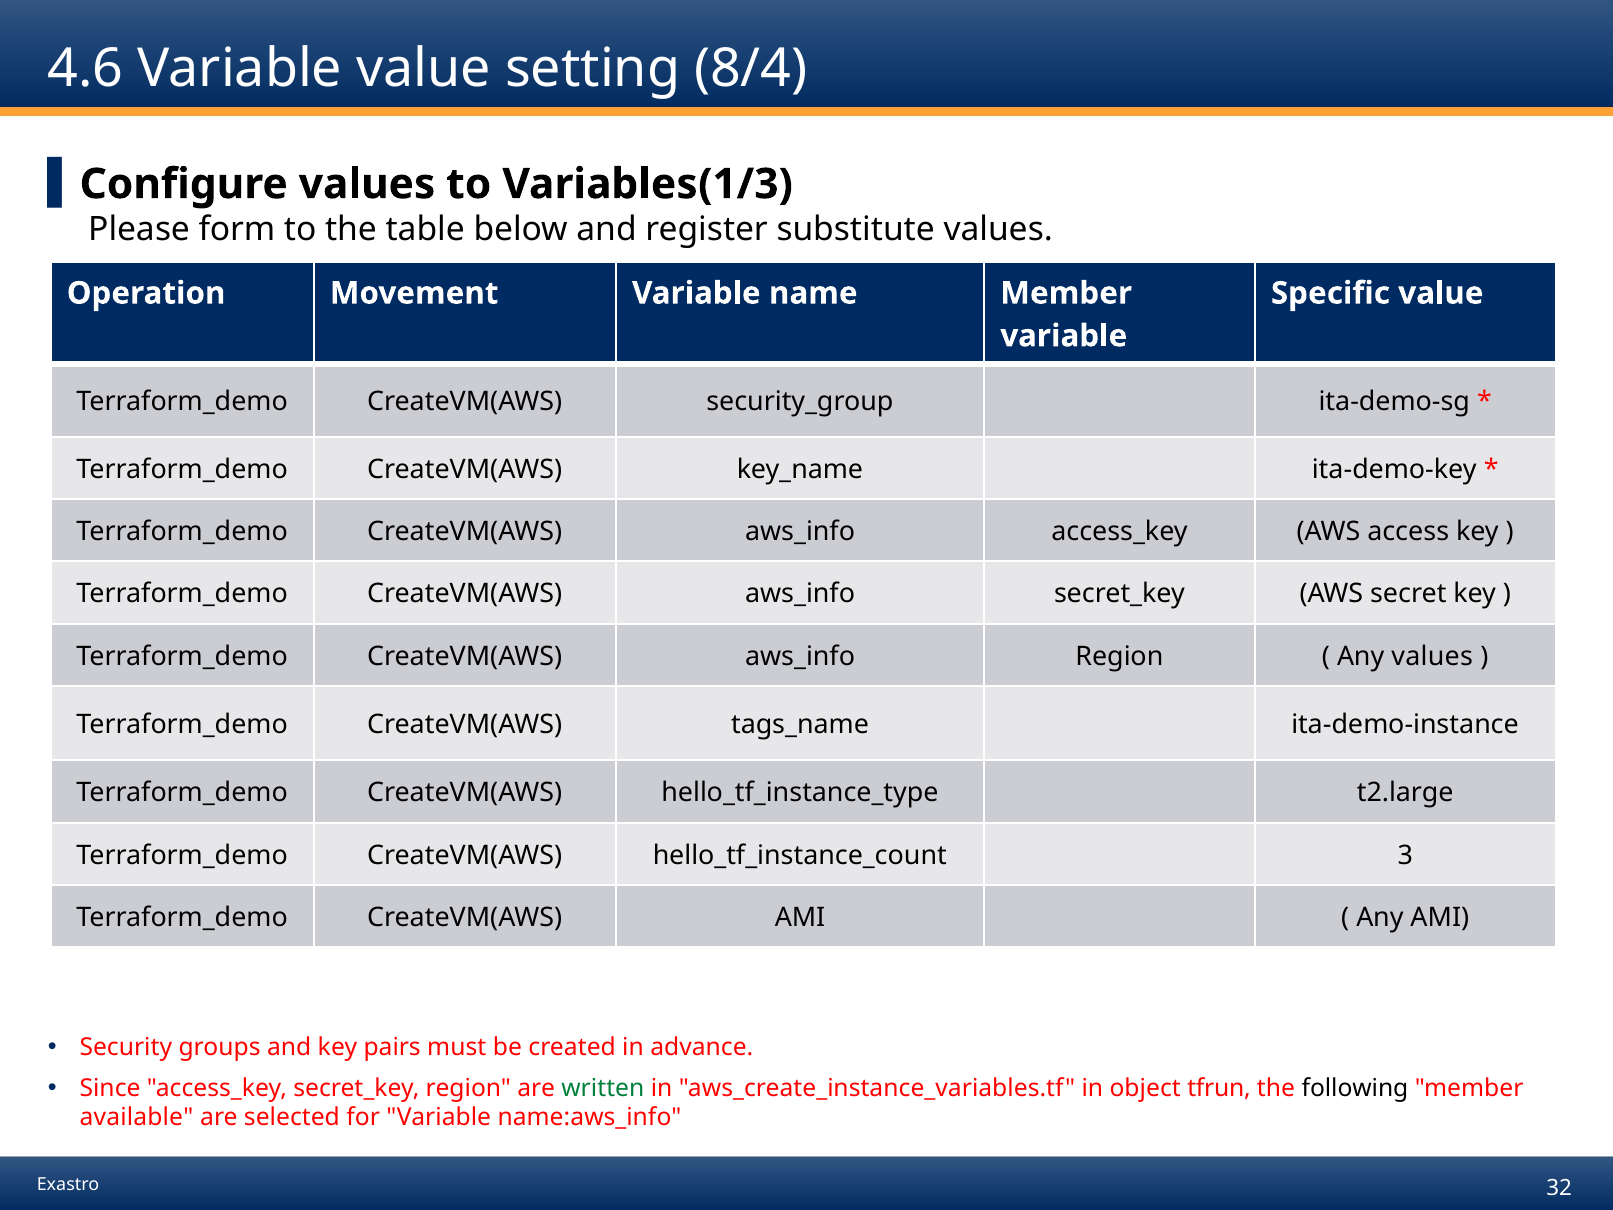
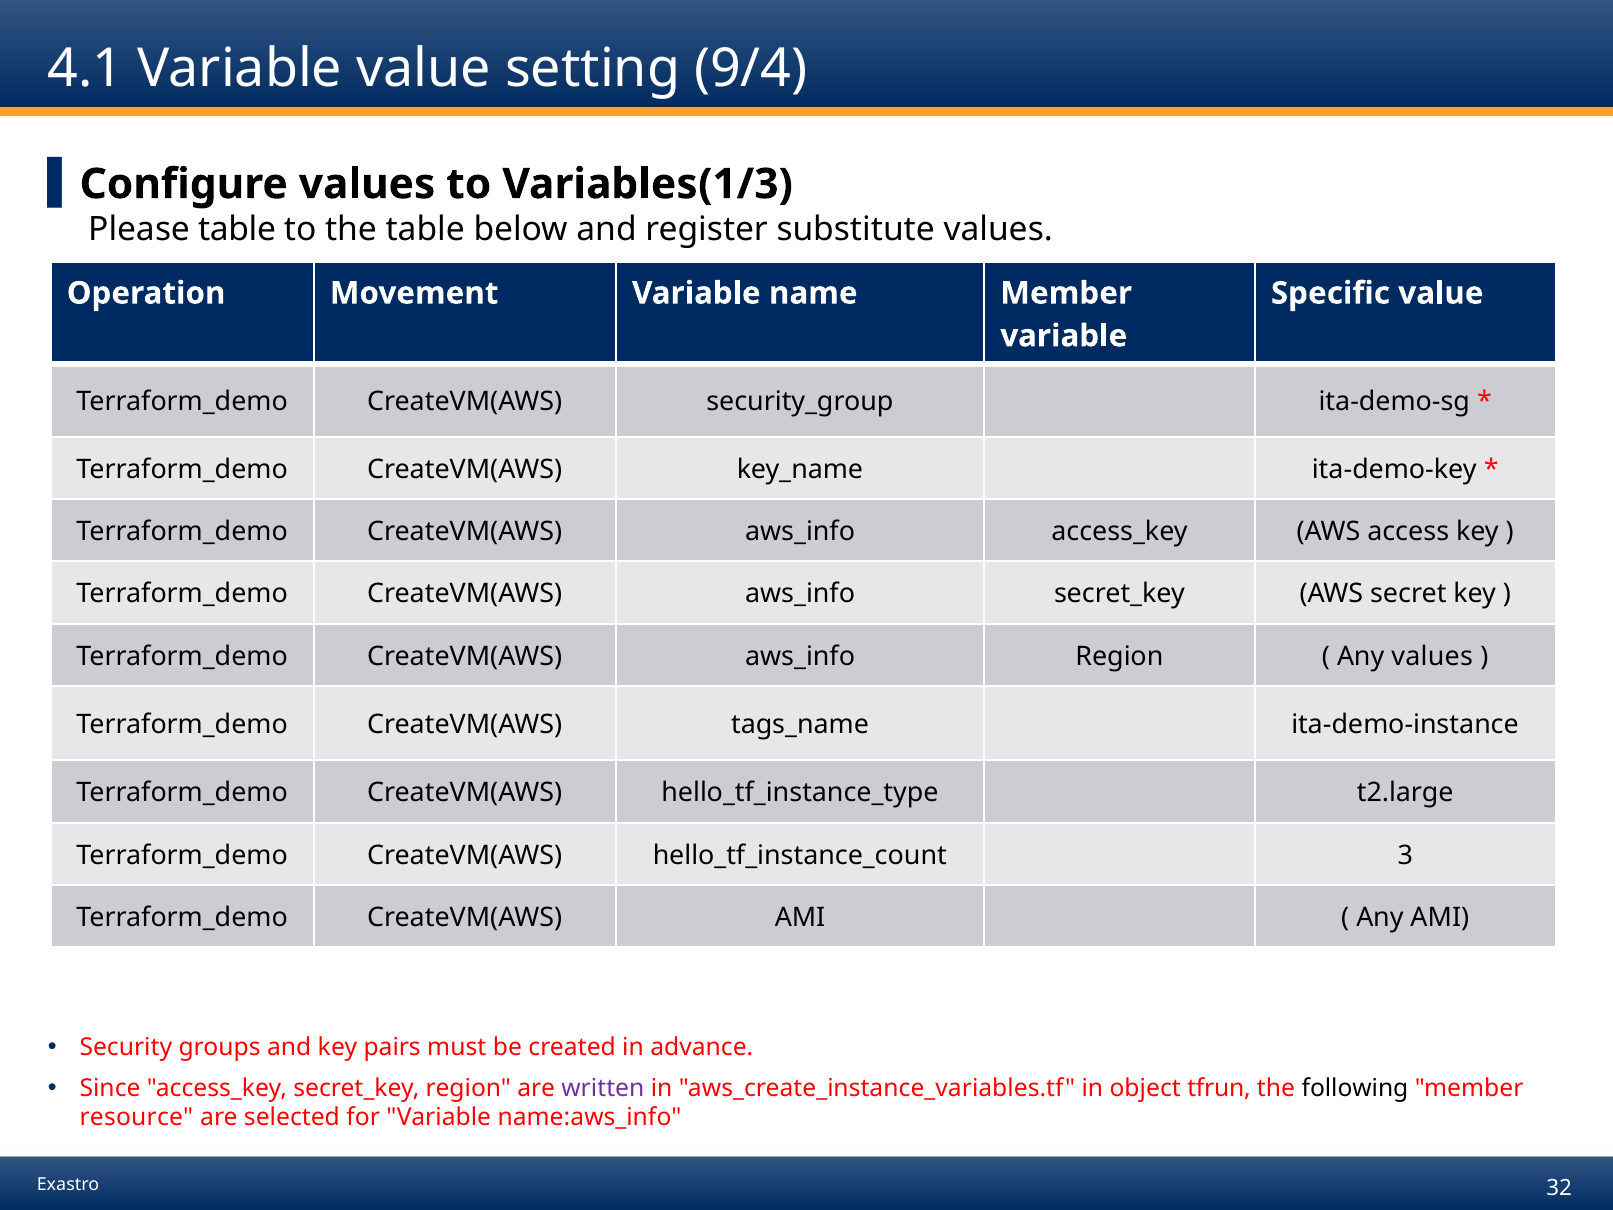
4.6: 4.6 -> 4.1 (86, 68)
8/4: 8/4 -> 9/4 (751, 68)
Please form: form -> table (237, 229)
written colour: green -> purple (603, 1088)
available: available -> resource (136, 1118)
